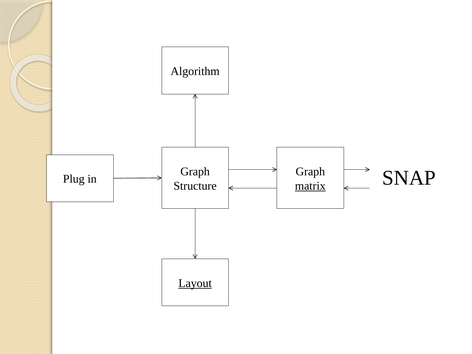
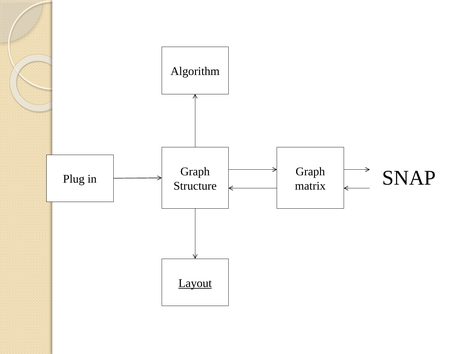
matrix underline: present -> none (310, 186)
